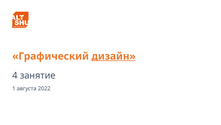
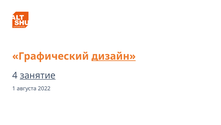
занятие underline: none -> present (38, 75)
